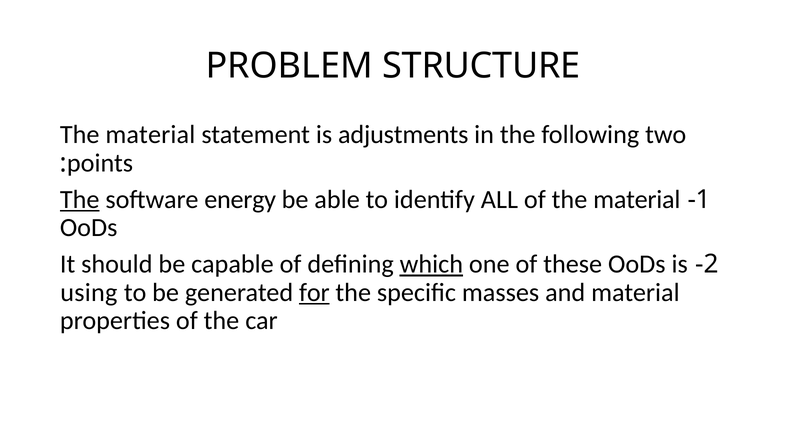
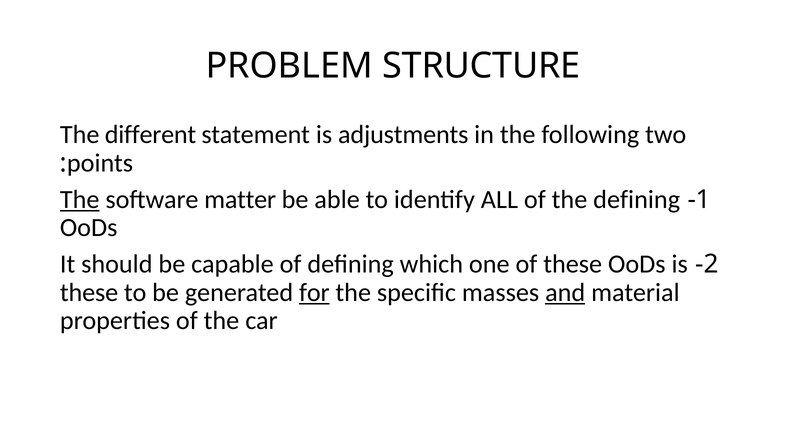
material: material -> different (151, 135)
energy: energy -> matter (240, 199)
of the material: material -> defining (637, 199)
which underline: present -> none (431, 264)
using: using -> these (89, 293)
and underline: none -> present (565, 293)
